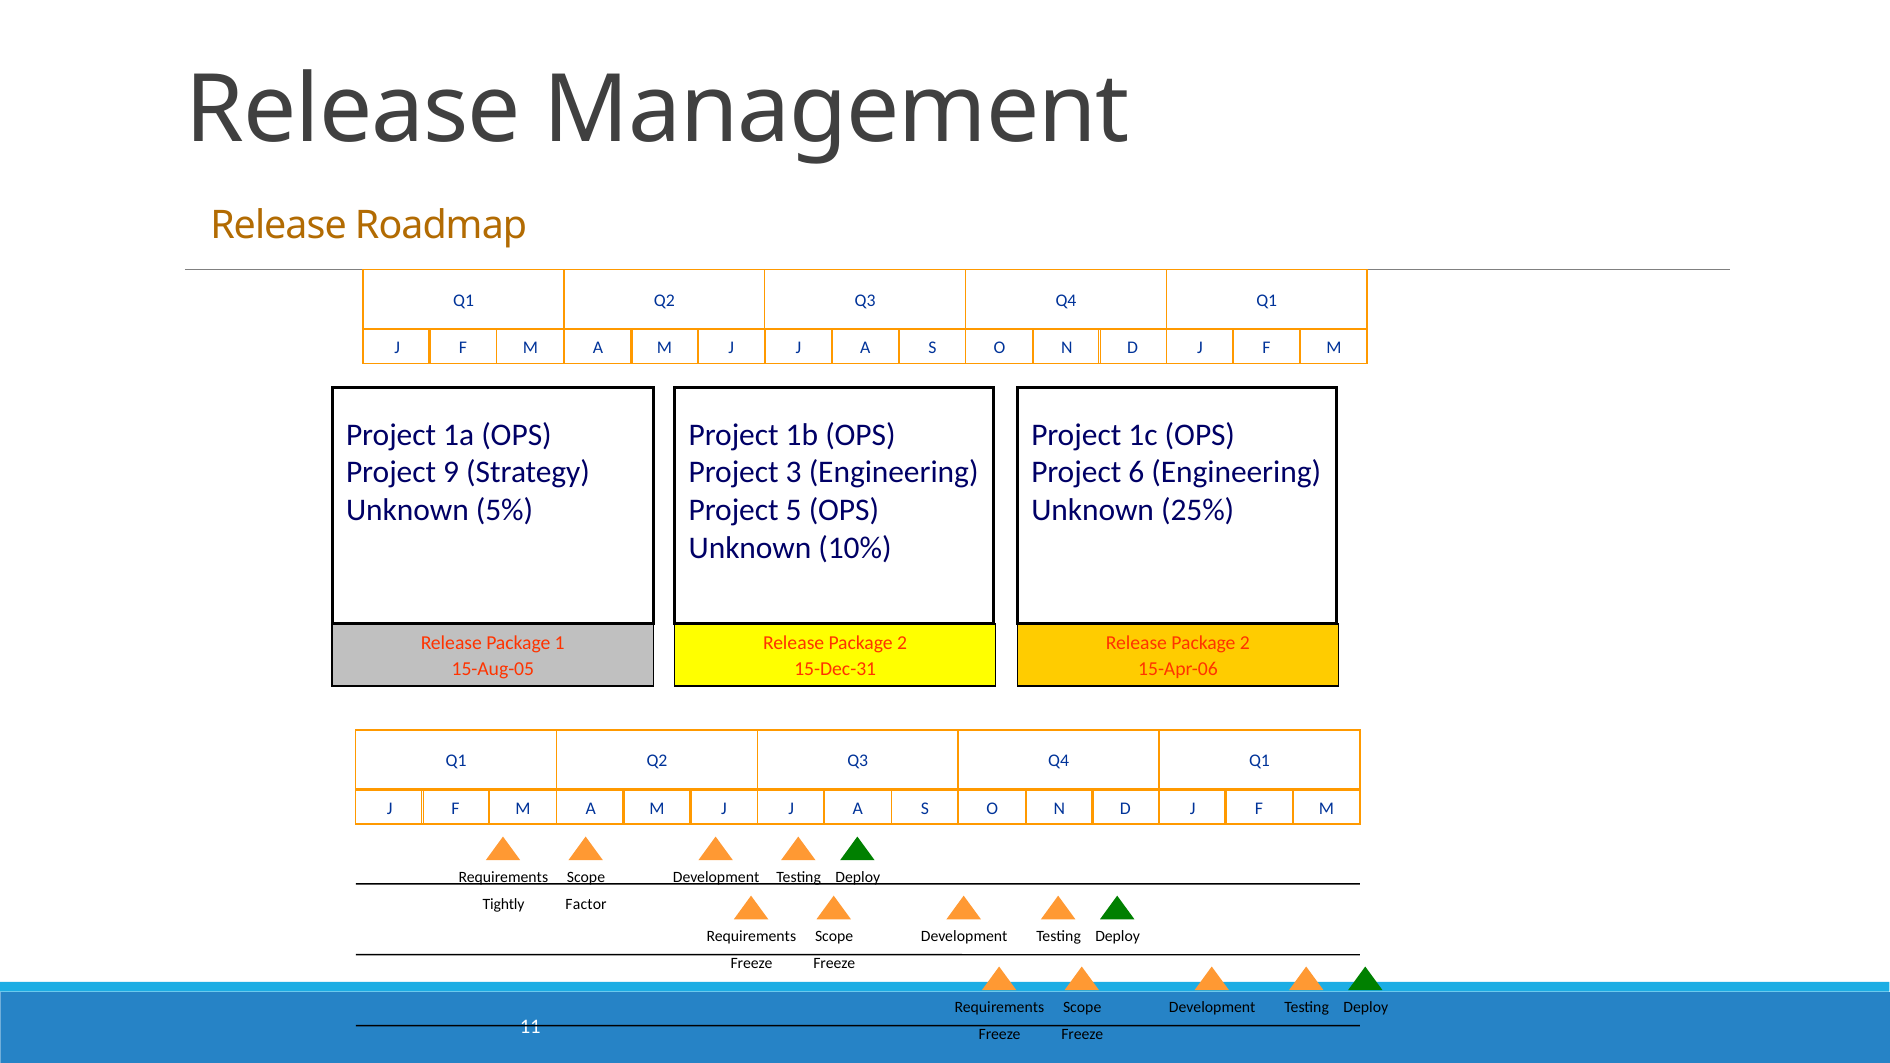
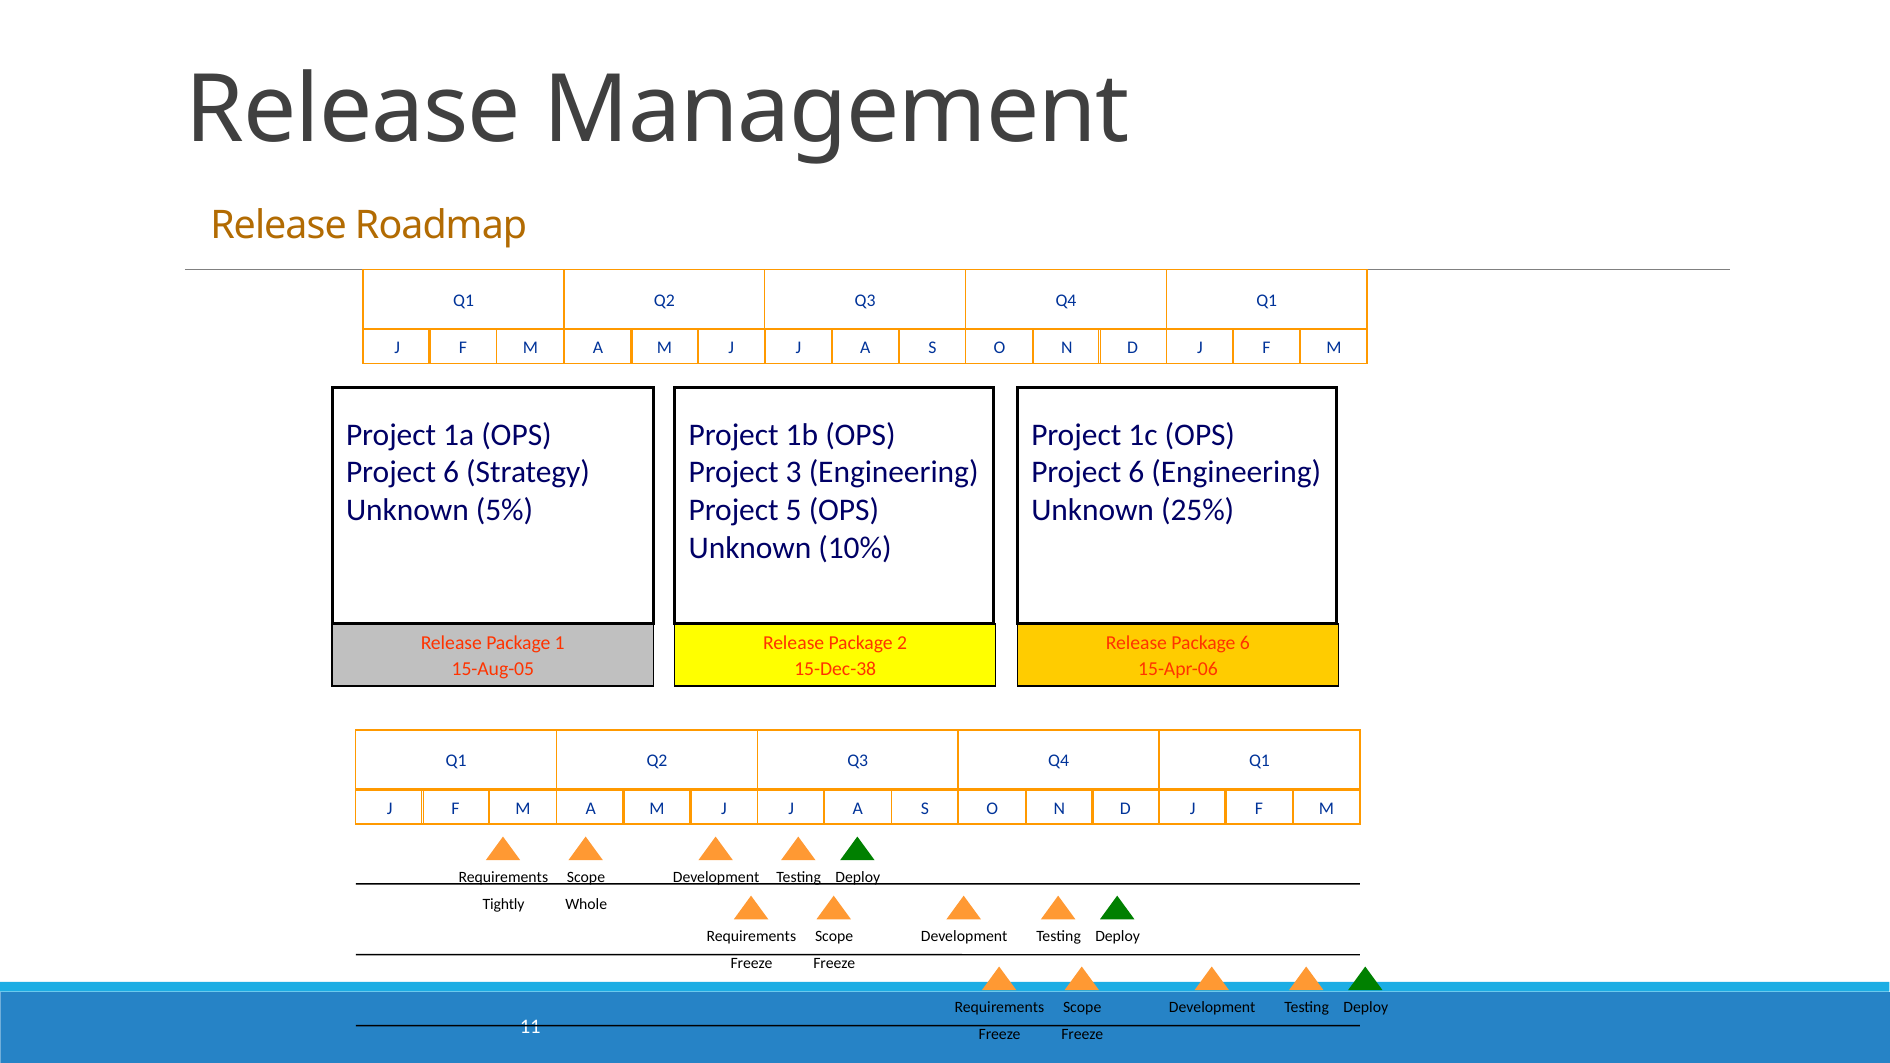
9: 9 -> 6 (451, 473)
2: 2 -> 6 (1245, 644)
15-Dec-31: 15-Dec-31 -> 15-Dec-38 (835, 669)
Factor: Factor -> Whole (586, 905)
